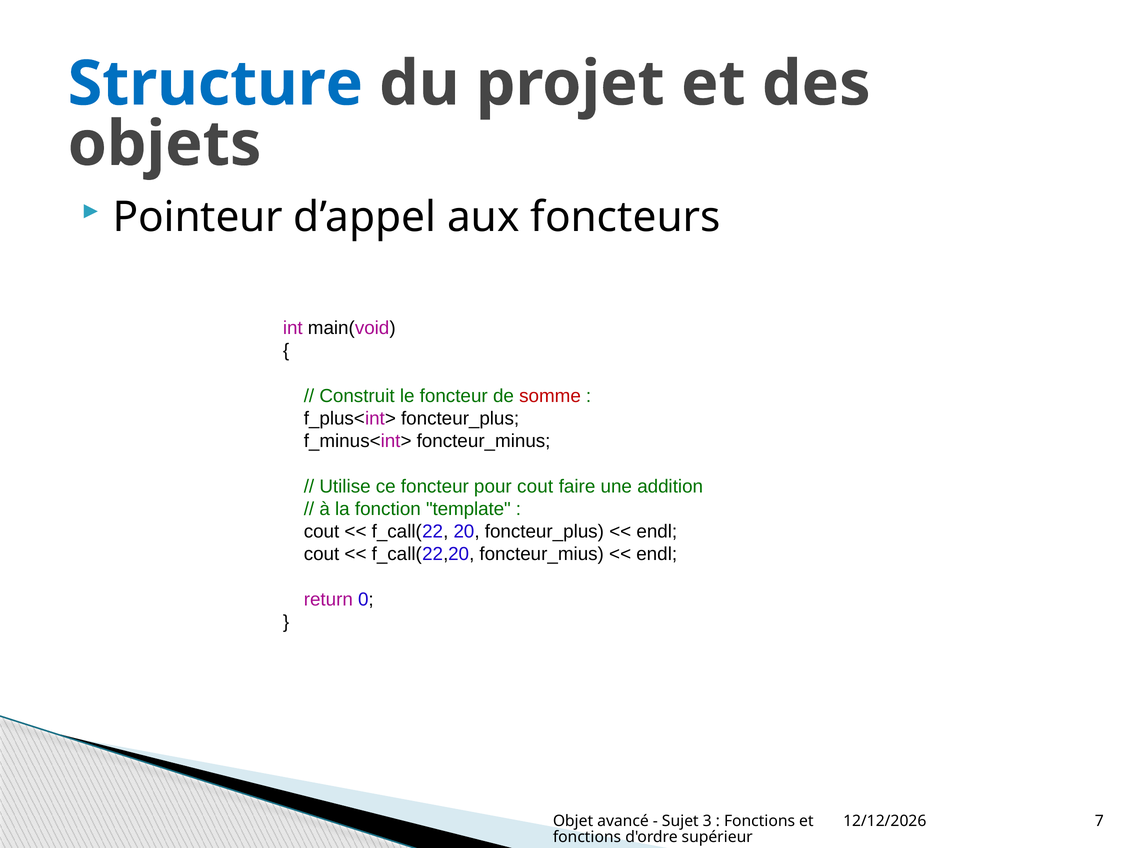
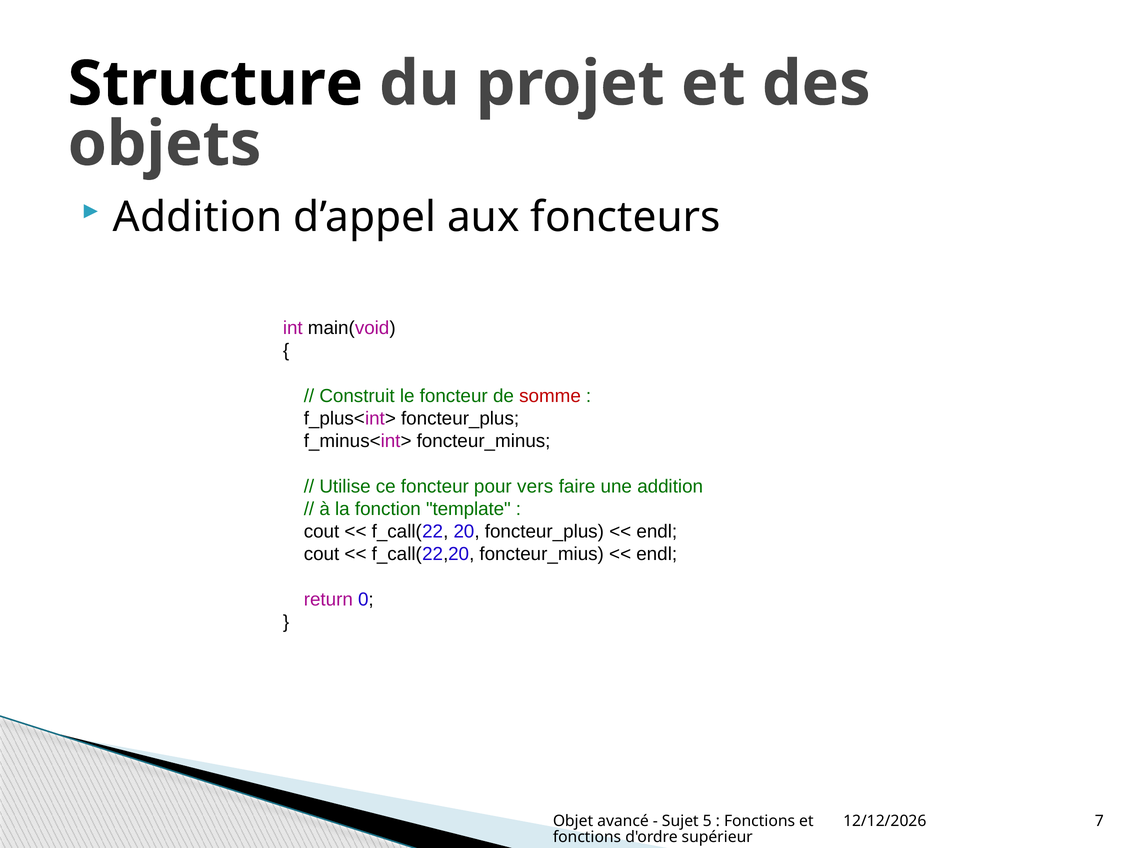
Structure colour: blue -> black (215, 84)
Pointeur: Pointeur -> Addition (198, 217)
pour cout: cout -> vers (535, 487)
3: 3 -> 5 (707, 821)
